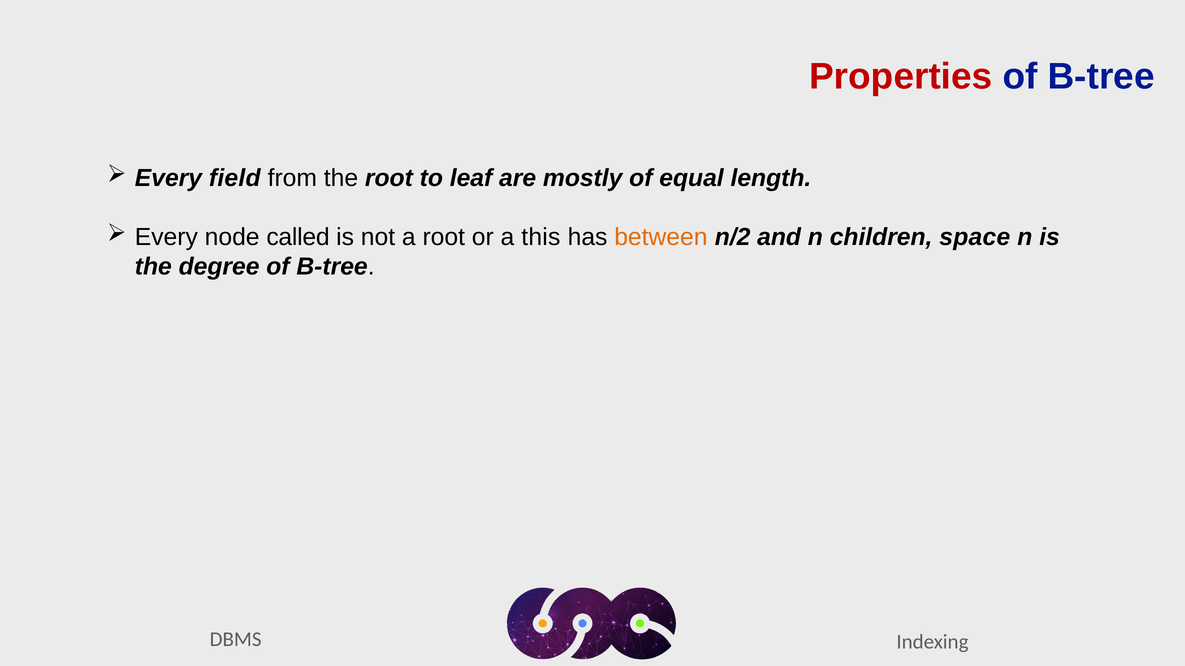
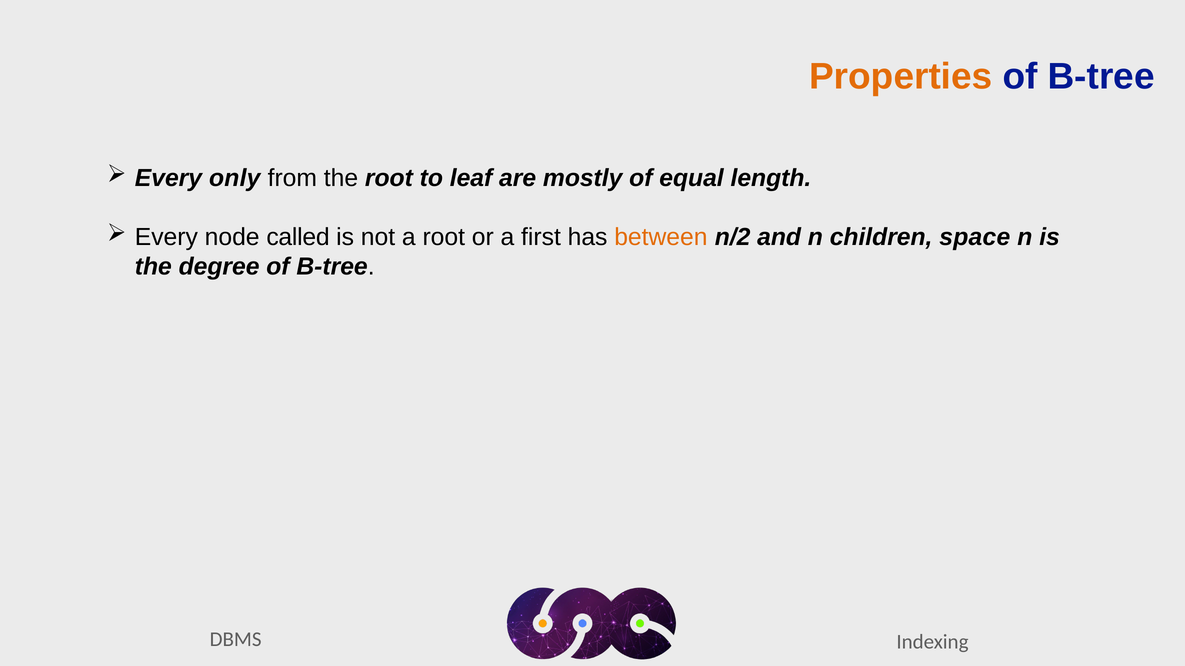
Properties colour: red -> orange (901, 77)
field: field -> only (235, 178)
this: this -> first (541, 237)
